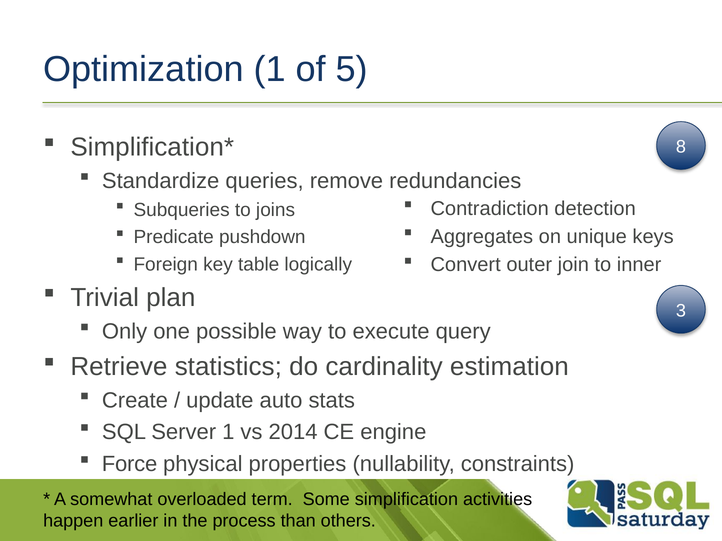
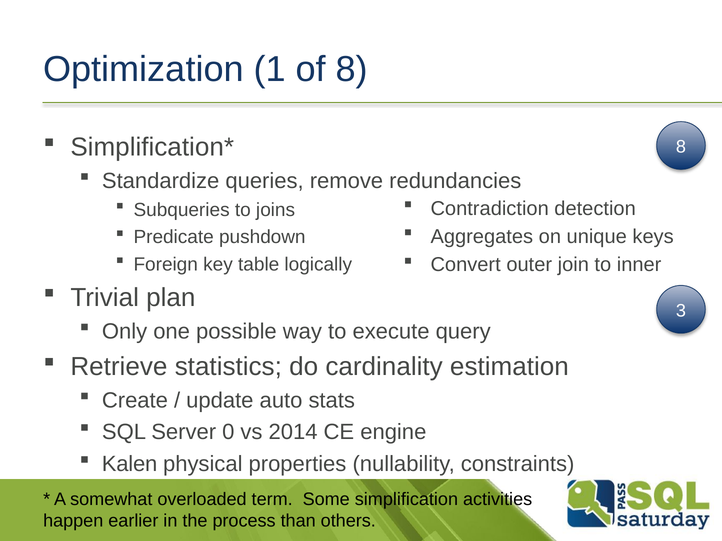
of 5: 5 -> 8 (352, 69)
Server 1: 1 -> 0 (228, 433)
Force: Force -> Kalen (130, 464)
